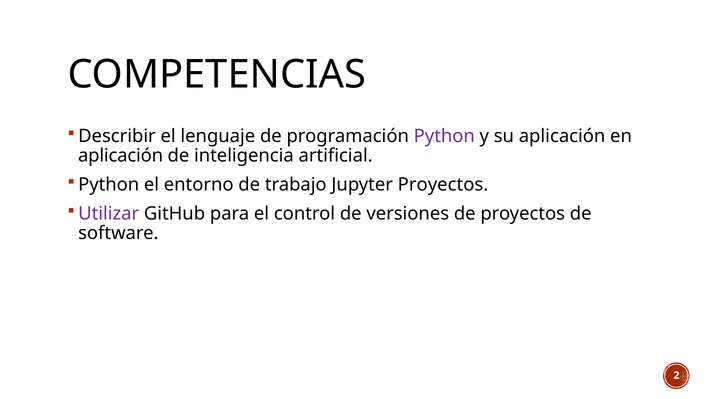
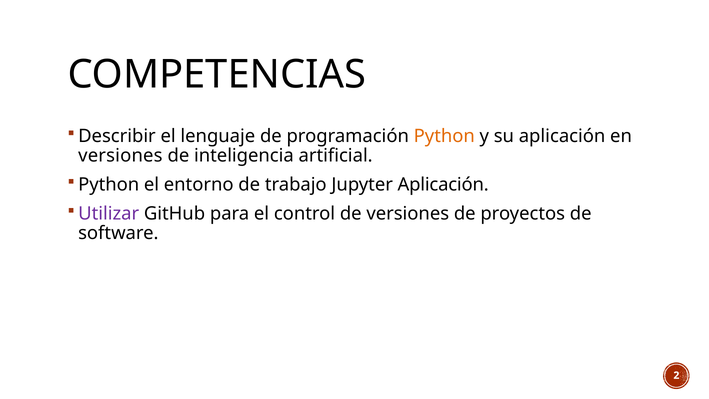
Python colour: purple -> orange (444, 136)
aplicación: aplicación -> versiones (120, 156)
Jupyter Proyectos: Proyectos -> Aplicación (443, 185)
